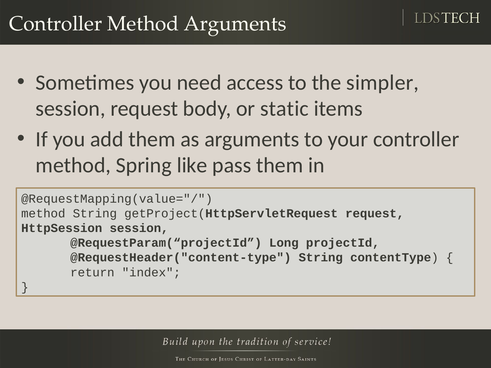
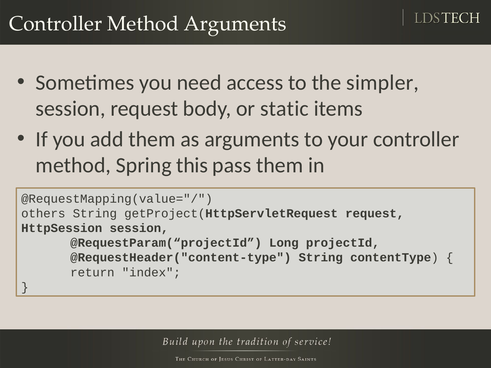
like: like -> this (192, 165)
method: method -> others (43, 214)
